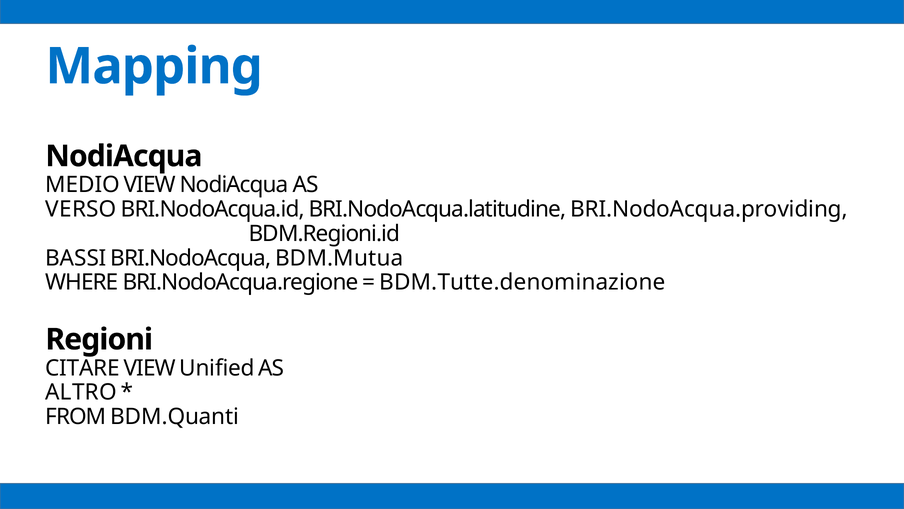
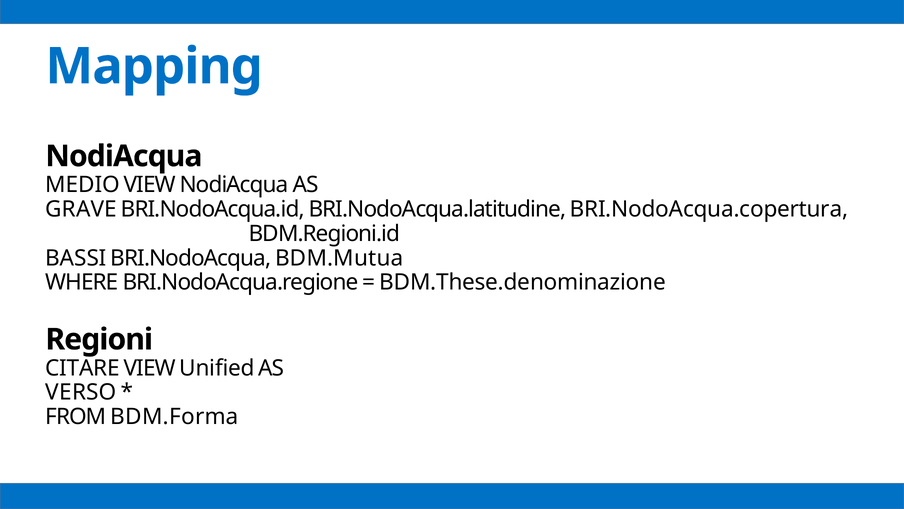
VERSO: VERSO -> GRAVE (81, 209)
BRI.NodoAcqua.providing: BRI.NodoAcqua.providing -> BRI.NodoAcqua.copertura (709, 209)
BDM.Tutte.denominazione: BDM.Tutte.denominazione -> BDM.These.denominazione (523, 282)
ALTRO: ALTRO -> VERSO (81, 392)
BDM.Quanti: BDM.Quanti -> BDM.Forma (175, 416)
